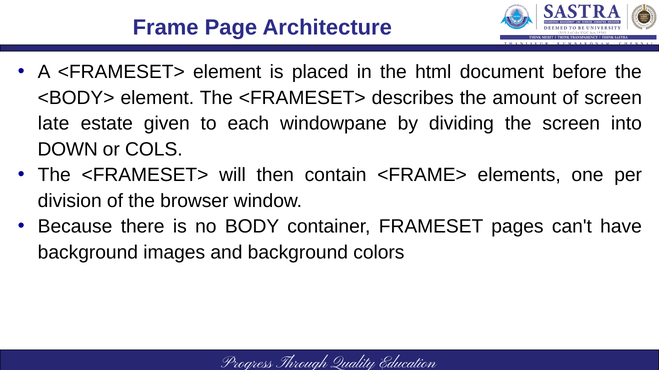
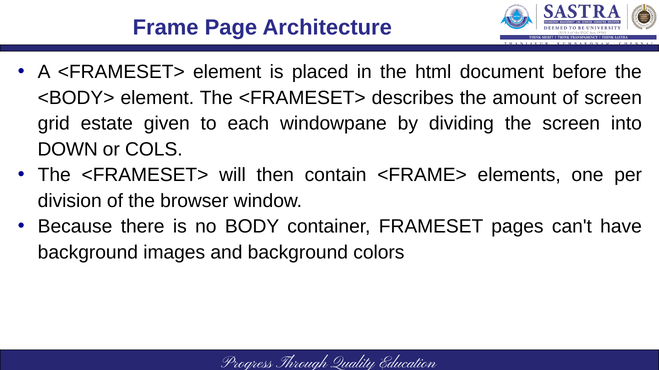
late: late -> grid (54, 124)
